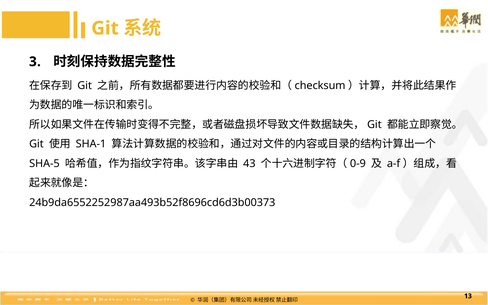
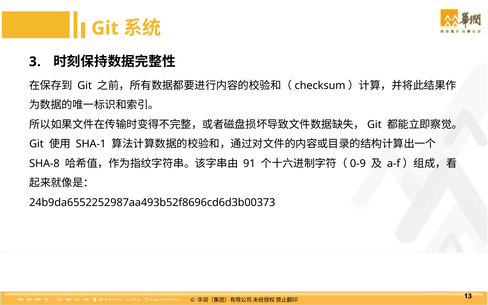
SHA-5: SHA-5 -> SHA-8 (44, 163)
43: 43 -> 91 (249, 163)
